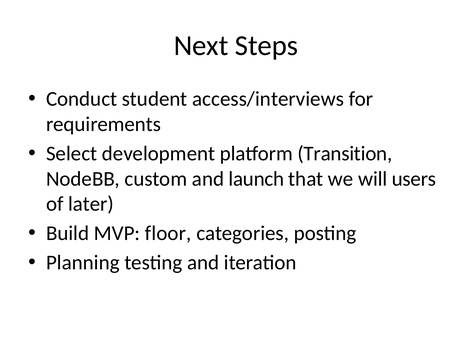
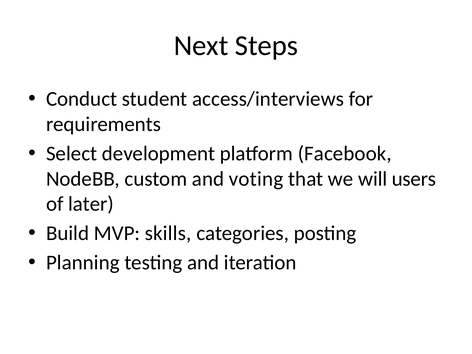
Transition: Transition -> Facebook (345, 154)
launch: launch -> voting (256, 179)
floor: floor -> skills (168, 233)
